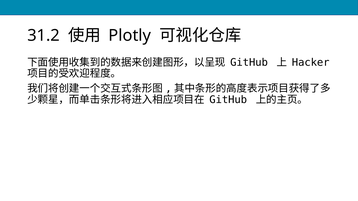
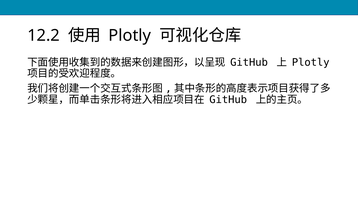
31.2: 31.2 -> 12.2 (44, 35)
Hacker: Hacker -> Plotly (311, 62)
